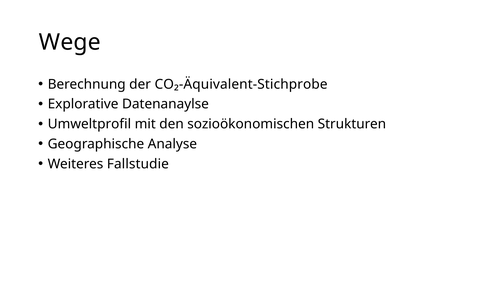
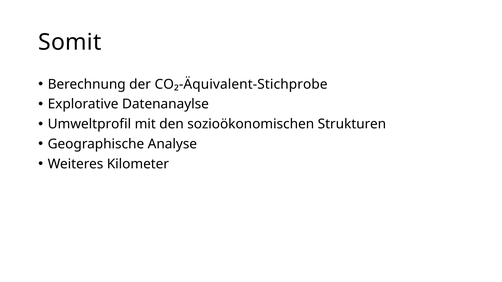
Wege: Wege -> Somit (70, 42)
Fallstudie: Fallstudie -> Kilometer (138, 164)
